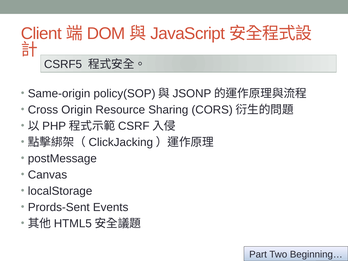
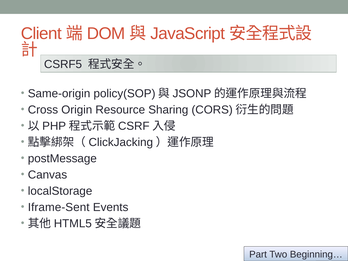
Prords-Sent: Prords-Sent -> Iframe-Sent (59, 207)
